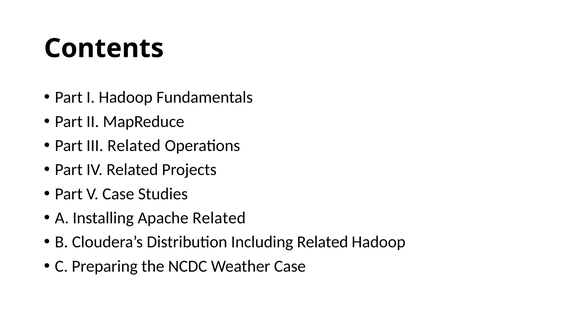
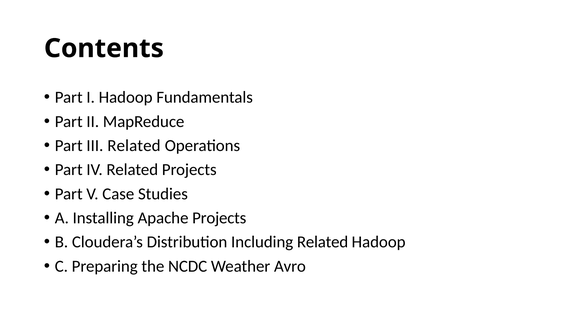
Apache Related: Related -> Projects (219, 218)
Weather Case: Case -> Avro (290, 267)
